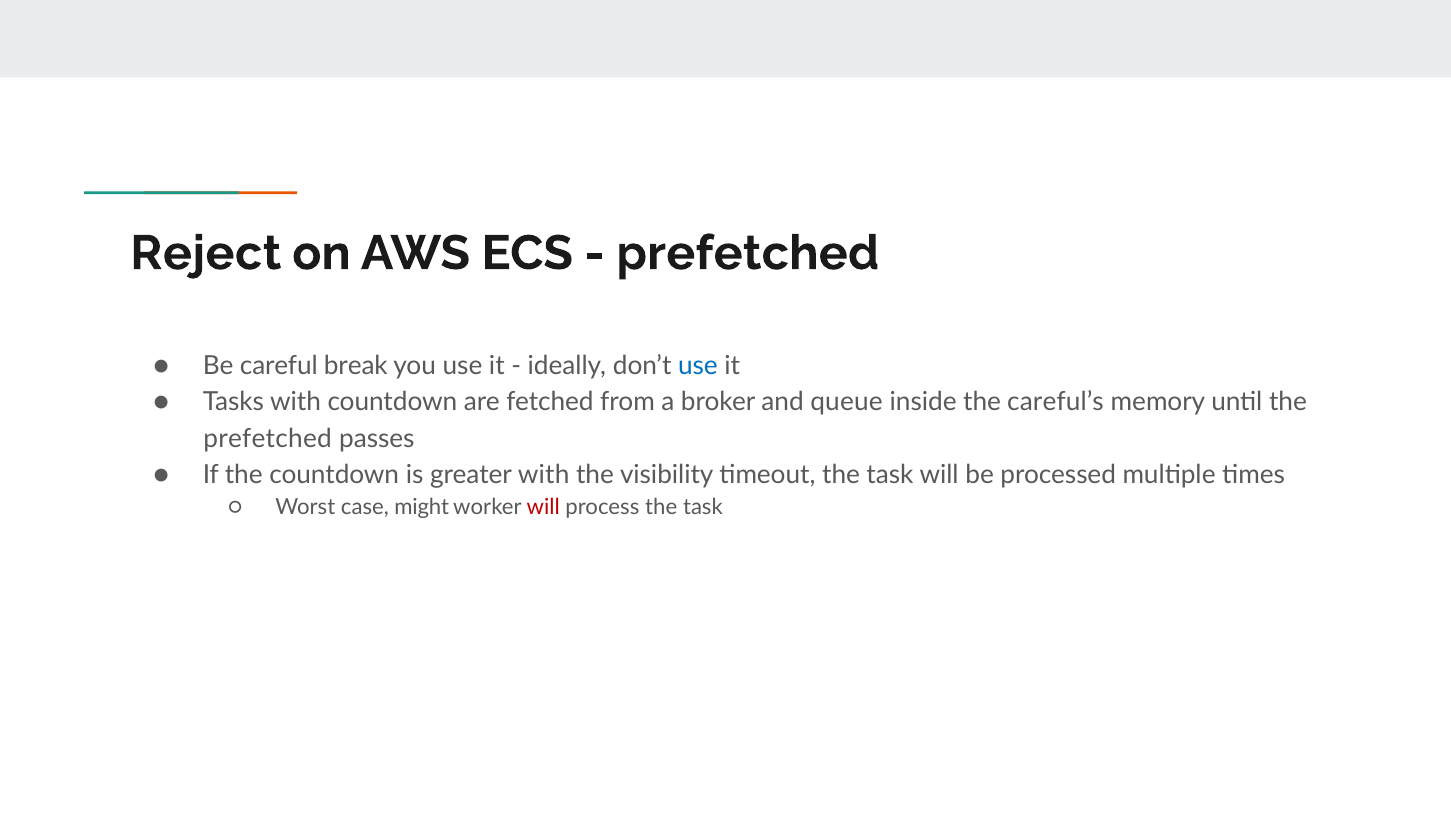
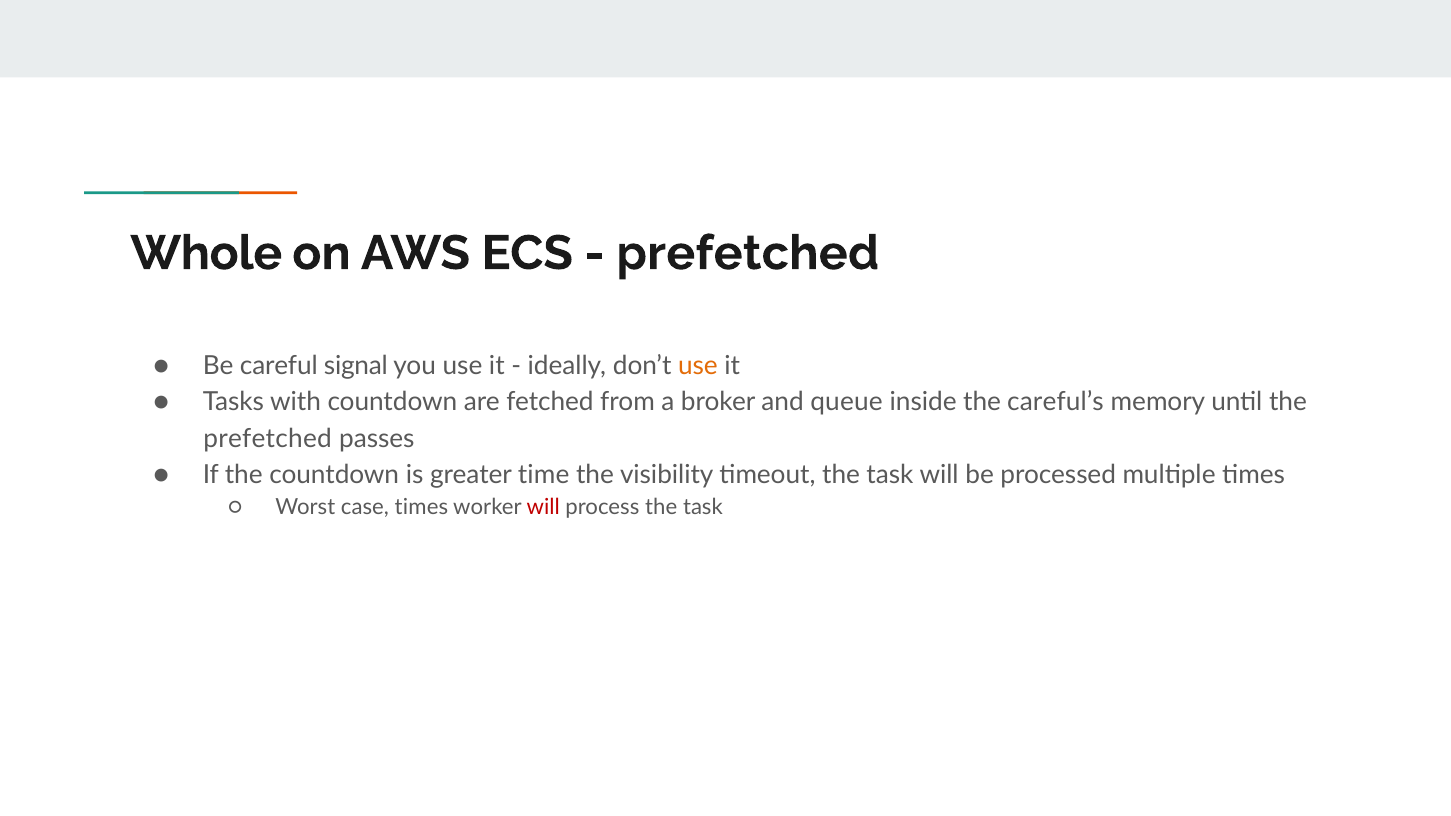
Reject: Reject -> Whole (206, 253)
break: break -> signal (356, 366)
use colour: blue -> orange (698, 366)
greater with: with -> time (544, 475)
case might: might -> times (421, 508)
